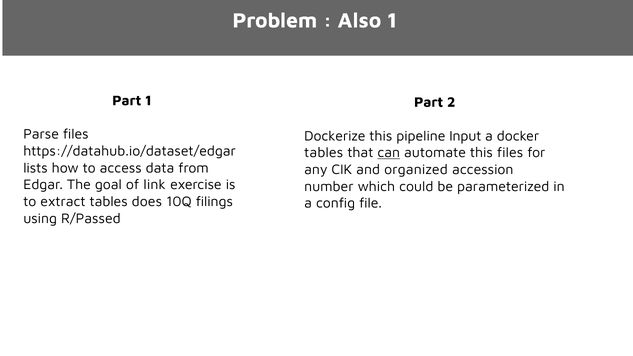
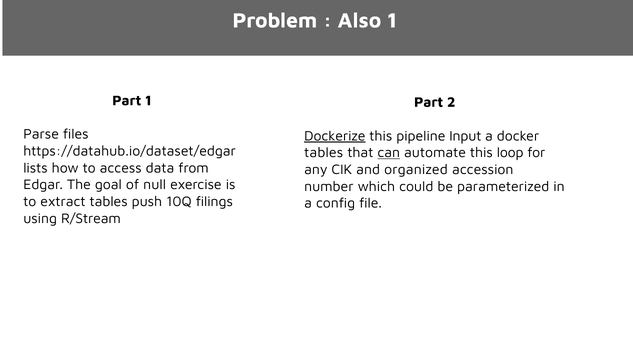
Dockerize underline: none -> present (335, 136)
this files: files -> loop (510, 153)
link: link -> null (155, 185)
does: does -> push (147, 202)
R/Passed: R/Passed -> R/Stream (91, 219)
